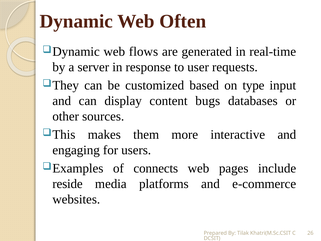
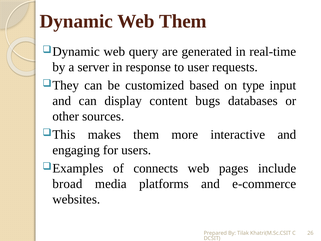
Web Often: Often -> Them (183, 21)
flows: flows -> query (144, 51)
reside: reside -> broad (67, 184)
